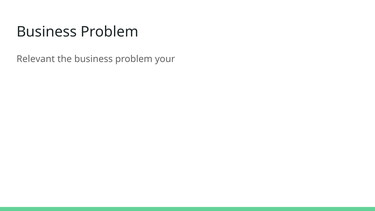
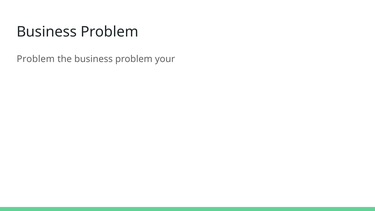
Relevant: Relevant -> Problem (36, 59)
